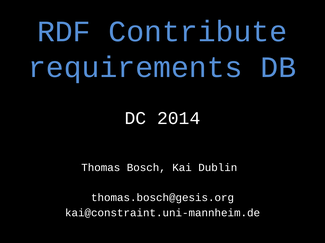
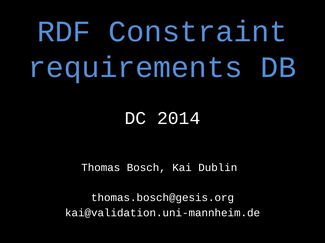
Contribute: Contribute -> Constraint (198, 32)
kai@constraint.uni-mannheim.de: kai@constraint.uni-mannheim.de -> kai@validation.uni-mannheim.de (163, 213)
